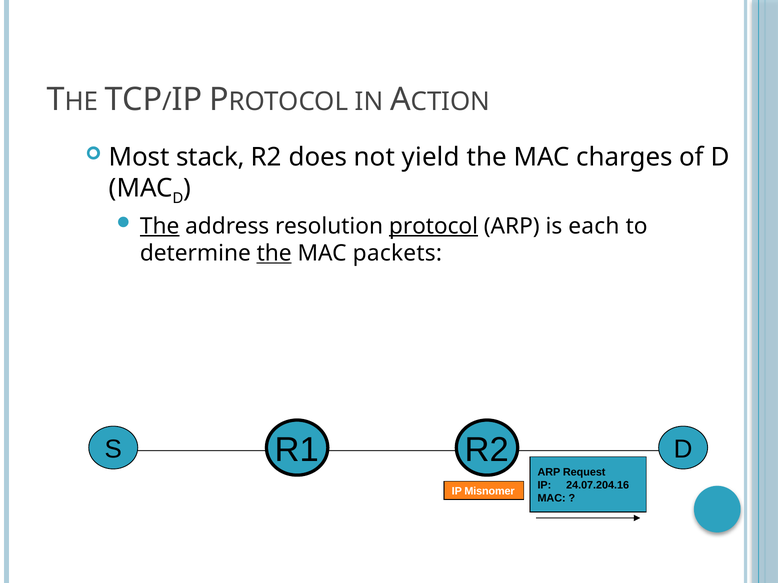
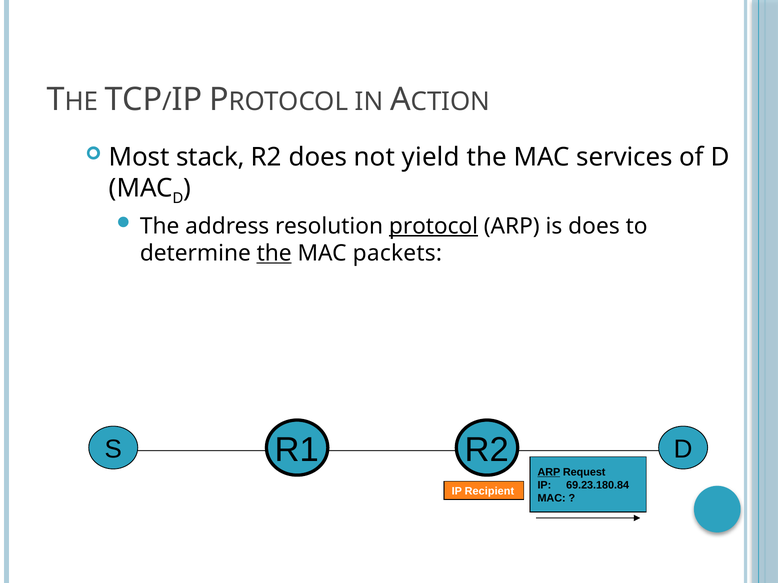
charges: charges -> services (624, 157)
The underline: present -> none (160, 226)
is each: each -> does (594, 226)
ARP underline: none -> present (549, 473)
24.07.204.16: 24.07.204.16 -> 69.23.180.84 (598, 486)
Misnomer: Misnomer -> Recipient (489, 492)
